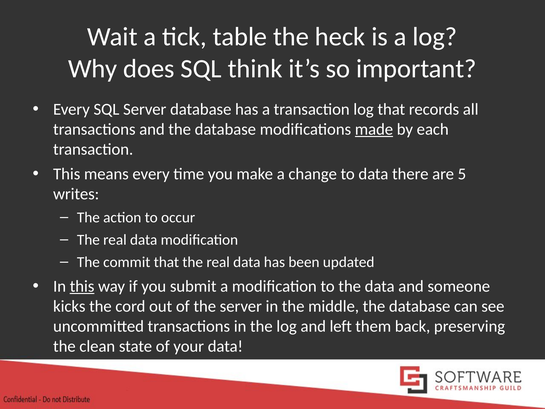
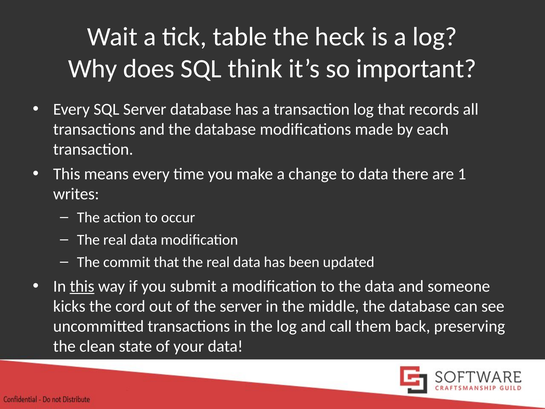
made underline: present -> none (374, 129)
5: 5 -> 1 (462, 174)
left: left -> call (341, 326)
